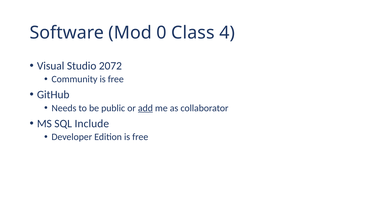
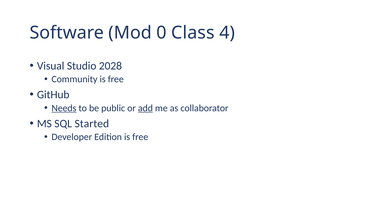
2072: 2072 -> 2028 (110, 66)
Needs underline: none -> present (64, 108)
Include: Include -> Started (92, 123)
